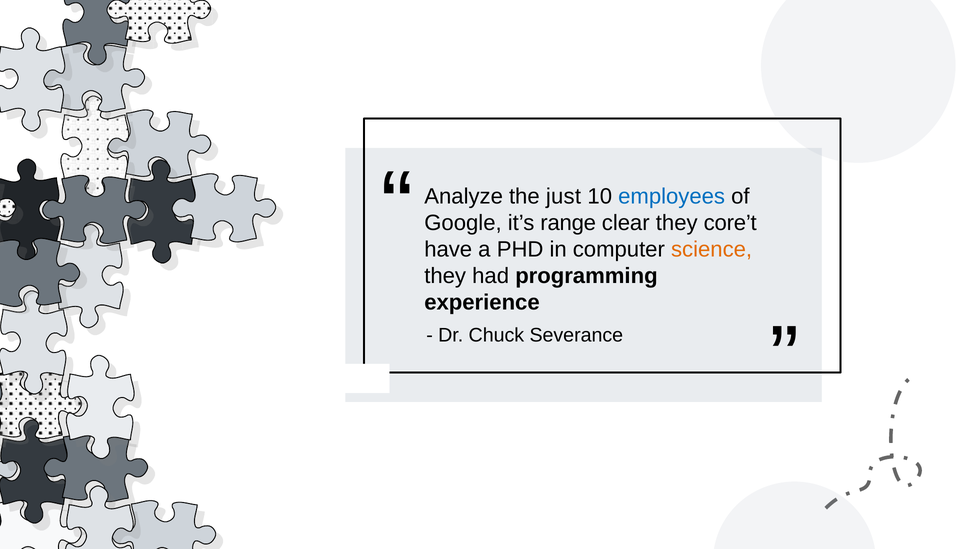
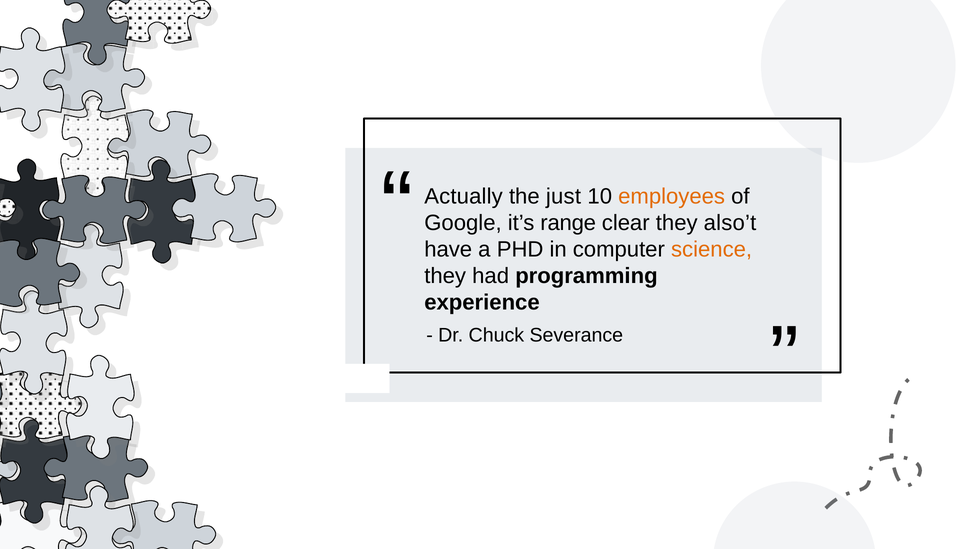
Analyze: Analyze -> Actually (464, 196)
employees colour: blue -> orange (672, 196)
core’t: core’t -> also’t (730, 223)
